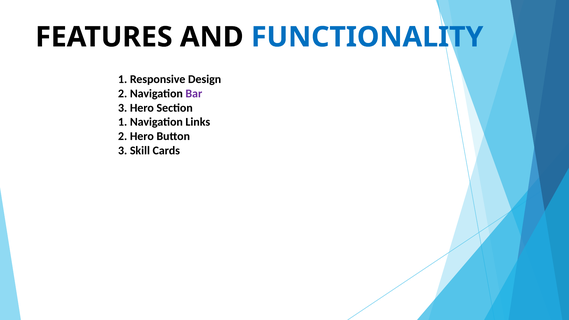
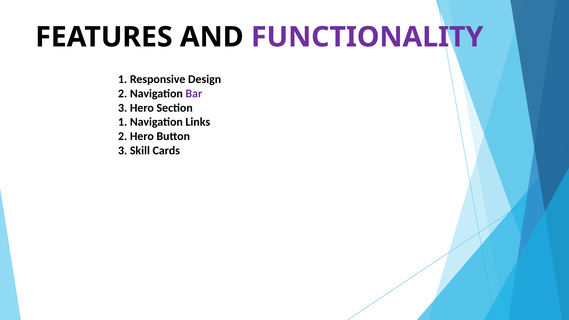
FUNCTIONALITY colour: blue -> purple (367, 37)
